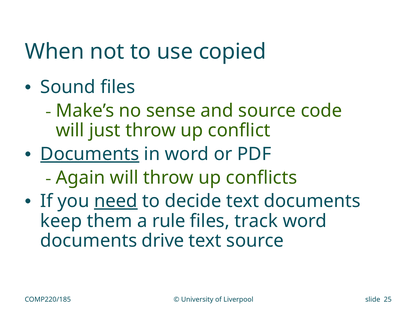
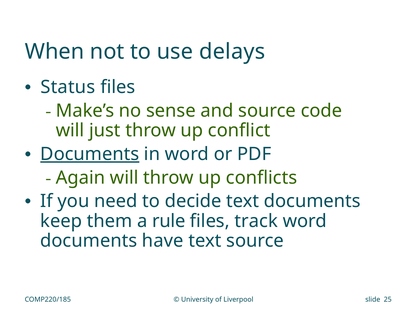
copied: copied -> delays (232, 52)
Sound: Sound -> Status (68, 87)
need underline: present -> none (116, 201)
drive: drive -> have (163, 241)
